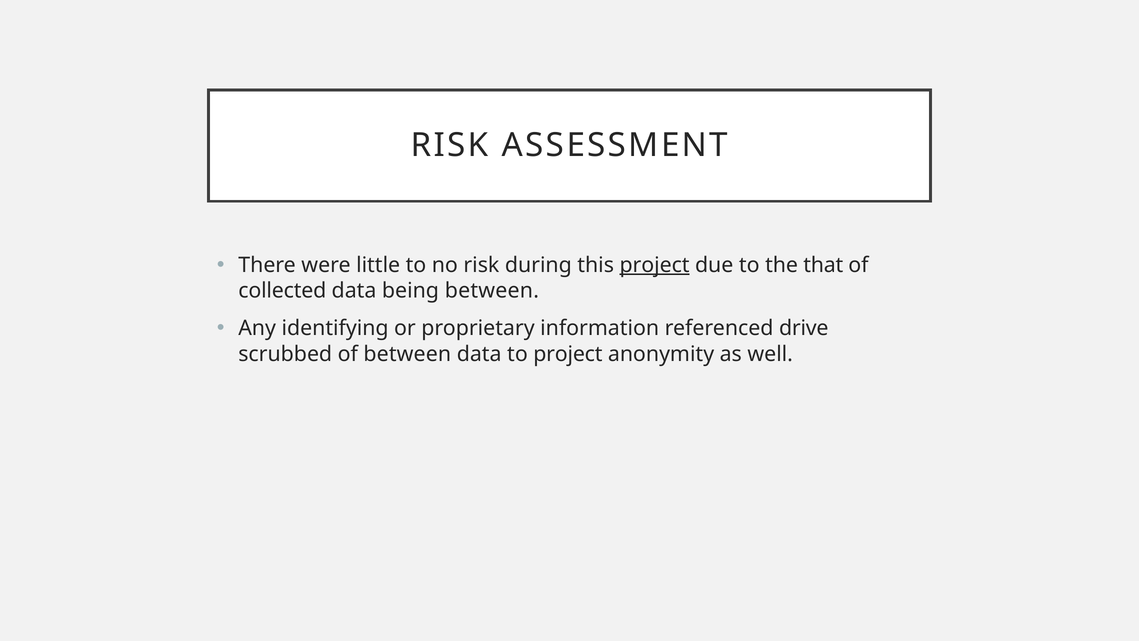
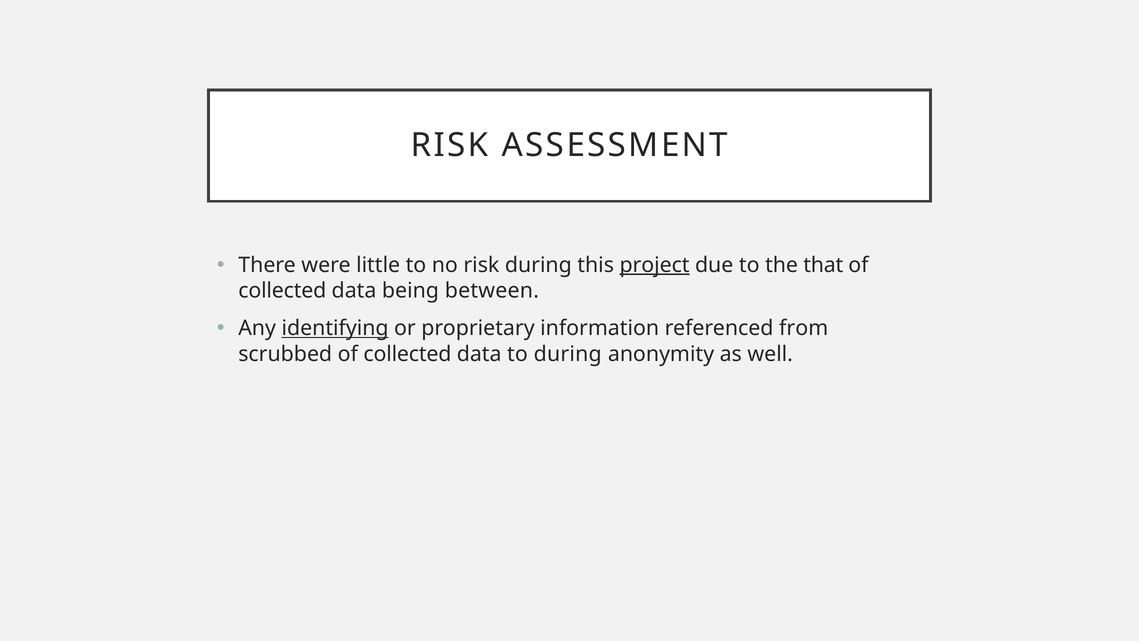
identifying underline: none -> present (335, 328)
drive: drive -> from (804, 328)
scrubbed of between: between -> collected (407, 354)
to project: project -> during (568, 354)
